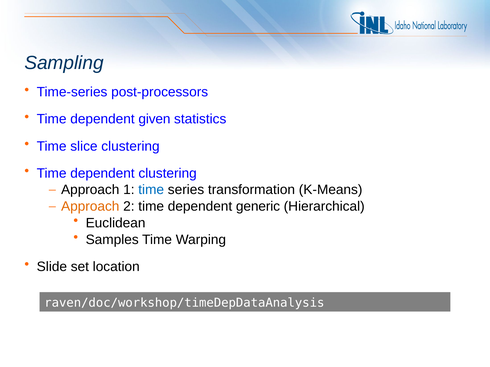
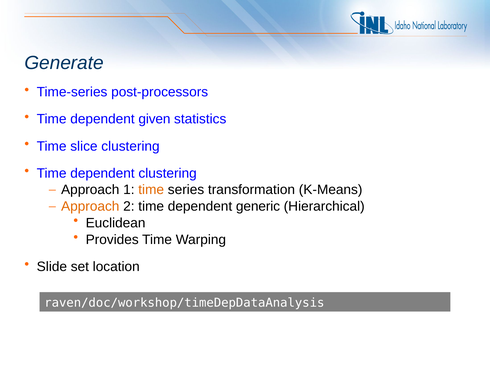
Sampling: Sampling -> Generate (64, 63)
time colour: blue -> orange (151, 190)
Samples: Samples -> Provides (112, 240)
